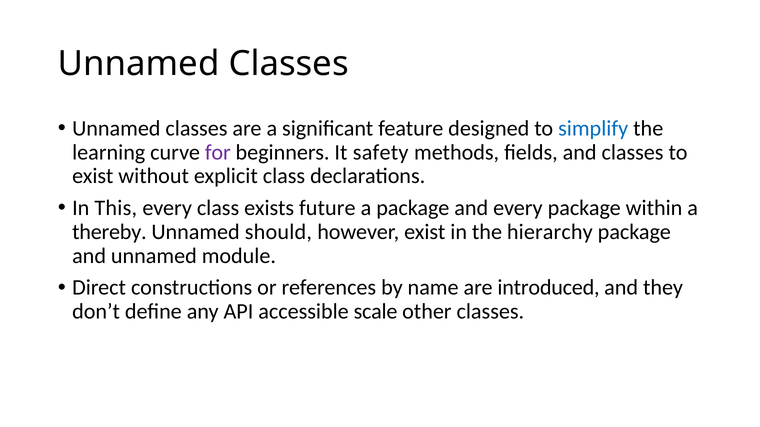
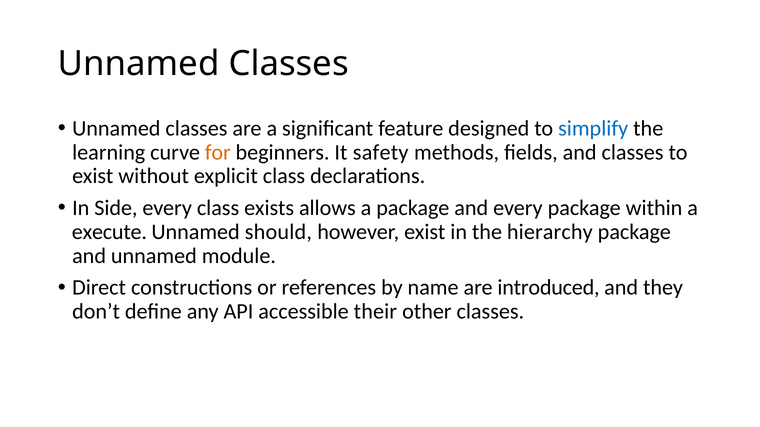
for colour: purple -> orange (218, 152)
This: This -> Side (116, 208)
future: future -> allows (327, 208)
thereby: thereby -> execute (109, 232)
scale: scale -> their (375, 312)
